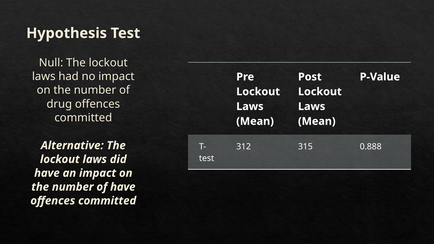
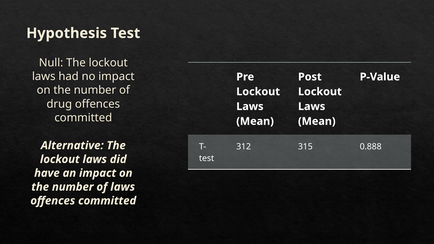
of have: have -> laws (123, 187)
